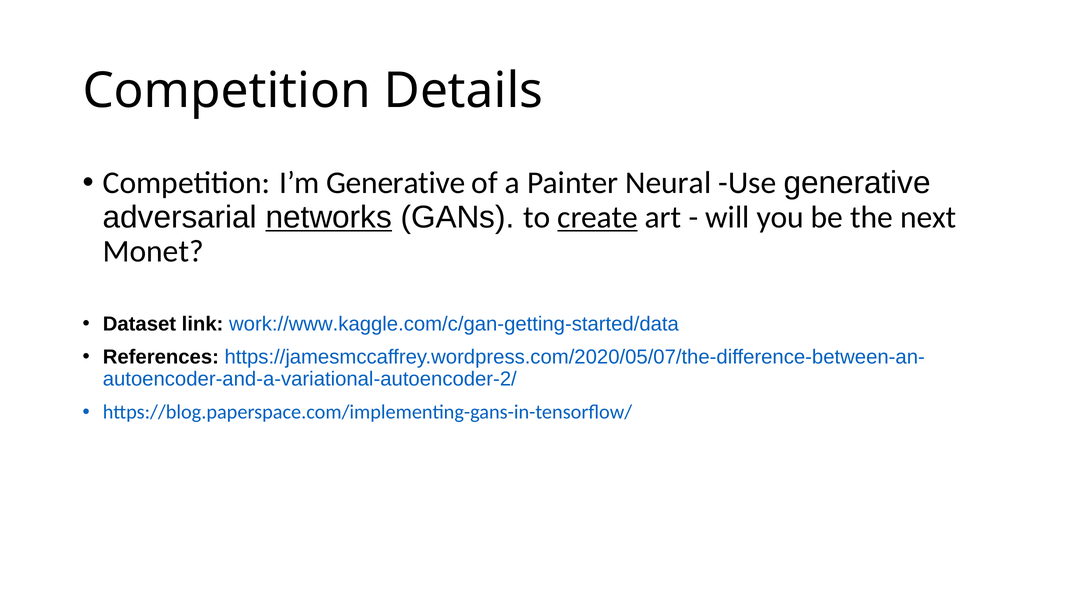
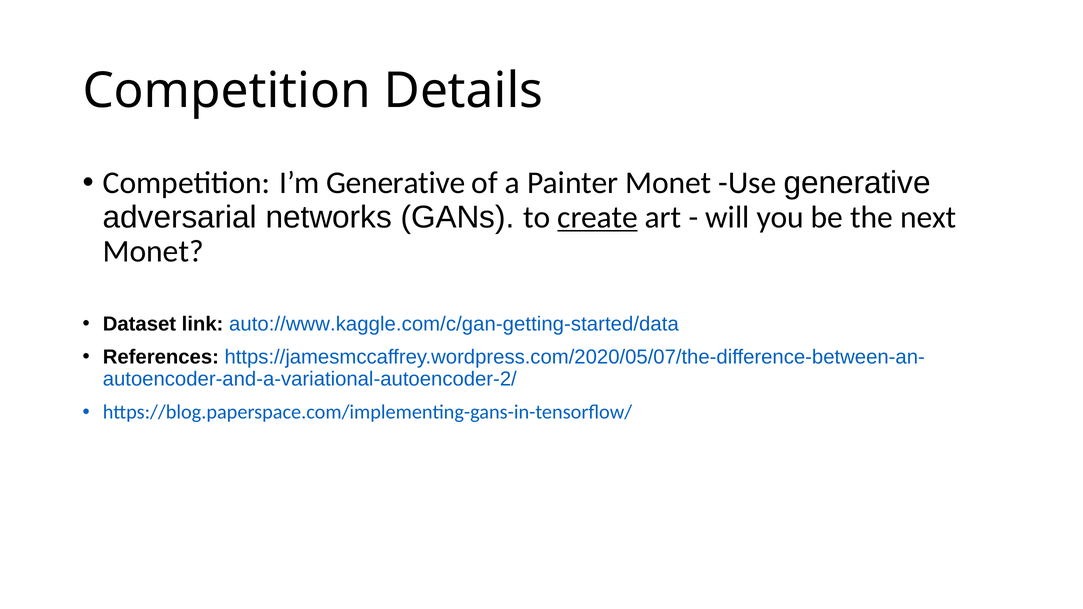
Painter Neural: Neural -> Monet (668, 183)
networks underline: present -> none (329, 217)
work://www.kaggle.com/c/gan-getting-started/data: work://www.kaggle.com/c/gan-getting-started/data -> auto://www.kaggle.com/c/gan-getting-started/data (454, 324)
